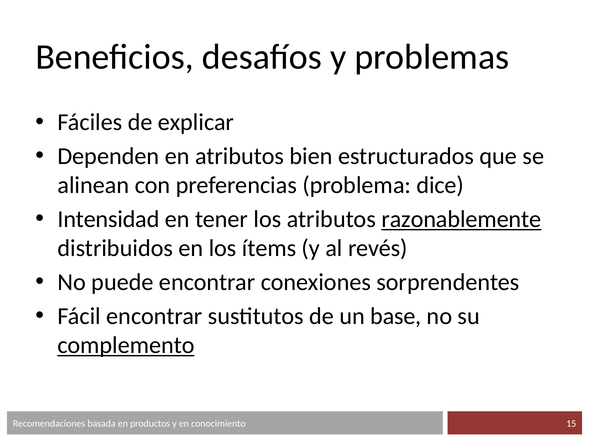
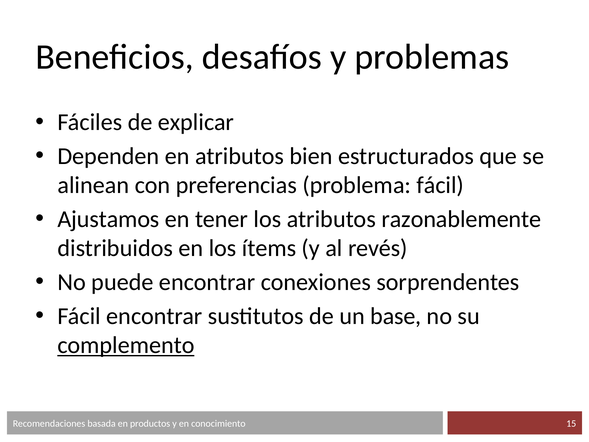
problema dice: dice -> fácil (440, 185)
Intensidad: Intensidad -> Ajustamos (108, 219)
razonablemente underline: present -> none (461, 219)
